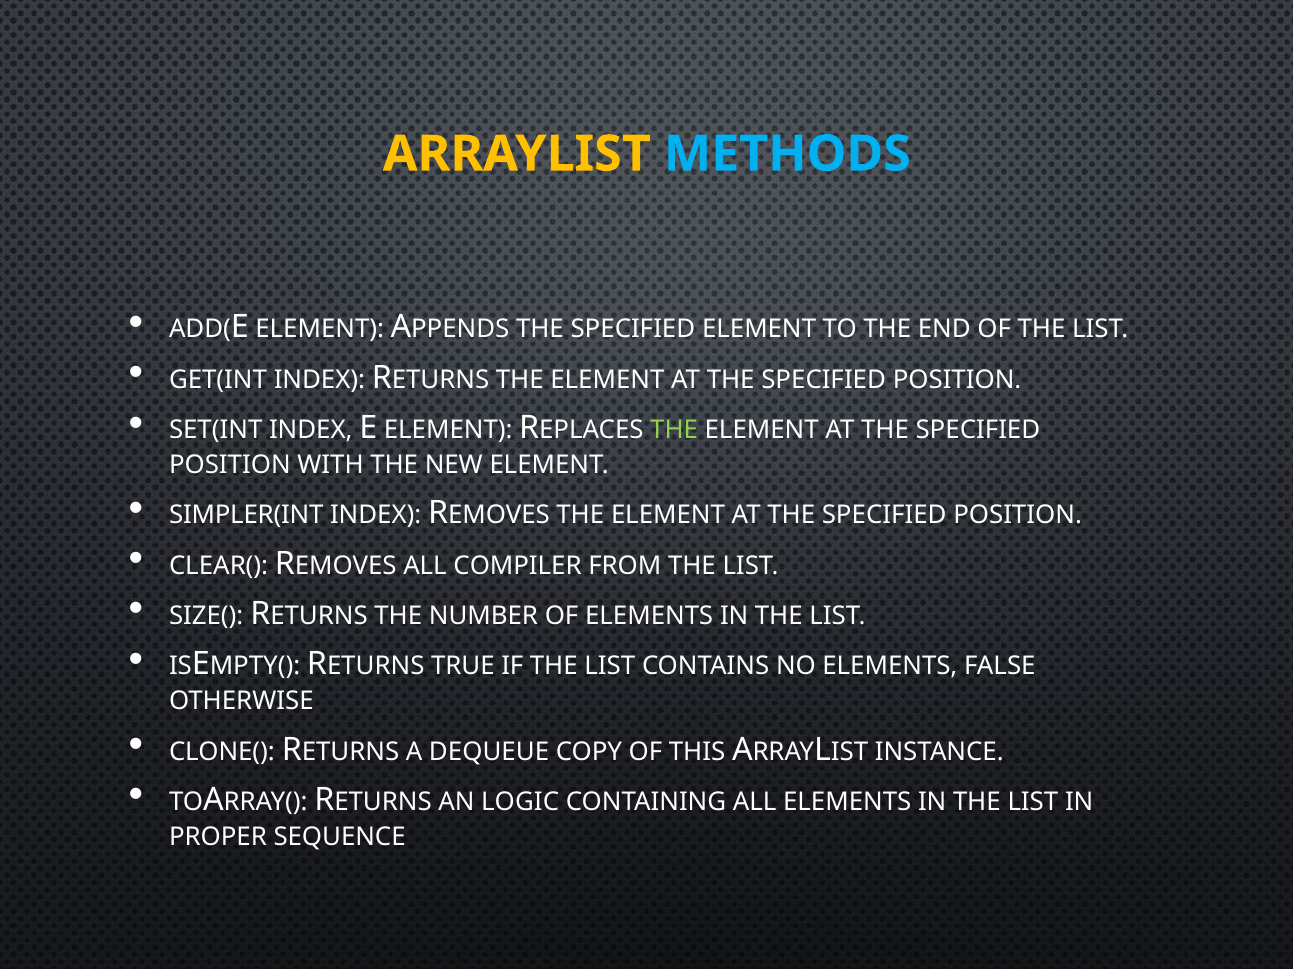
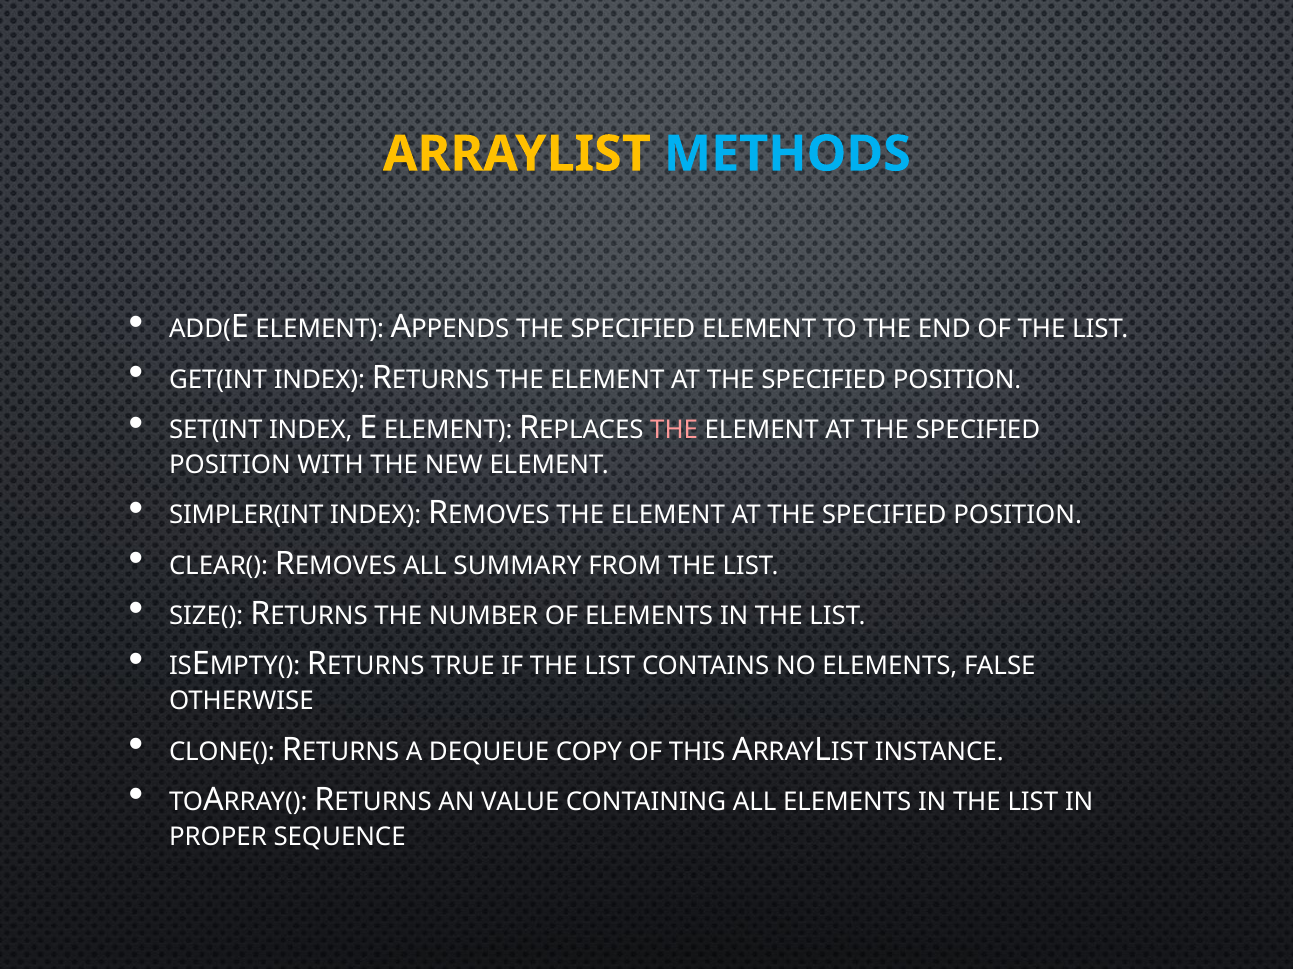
THE colour: light green -> pink (674, 430)
COMPILER: COMPILER -> SUMMARY (517, 566)
LOGIC: LOGIC -> VALUE (520, 802)
